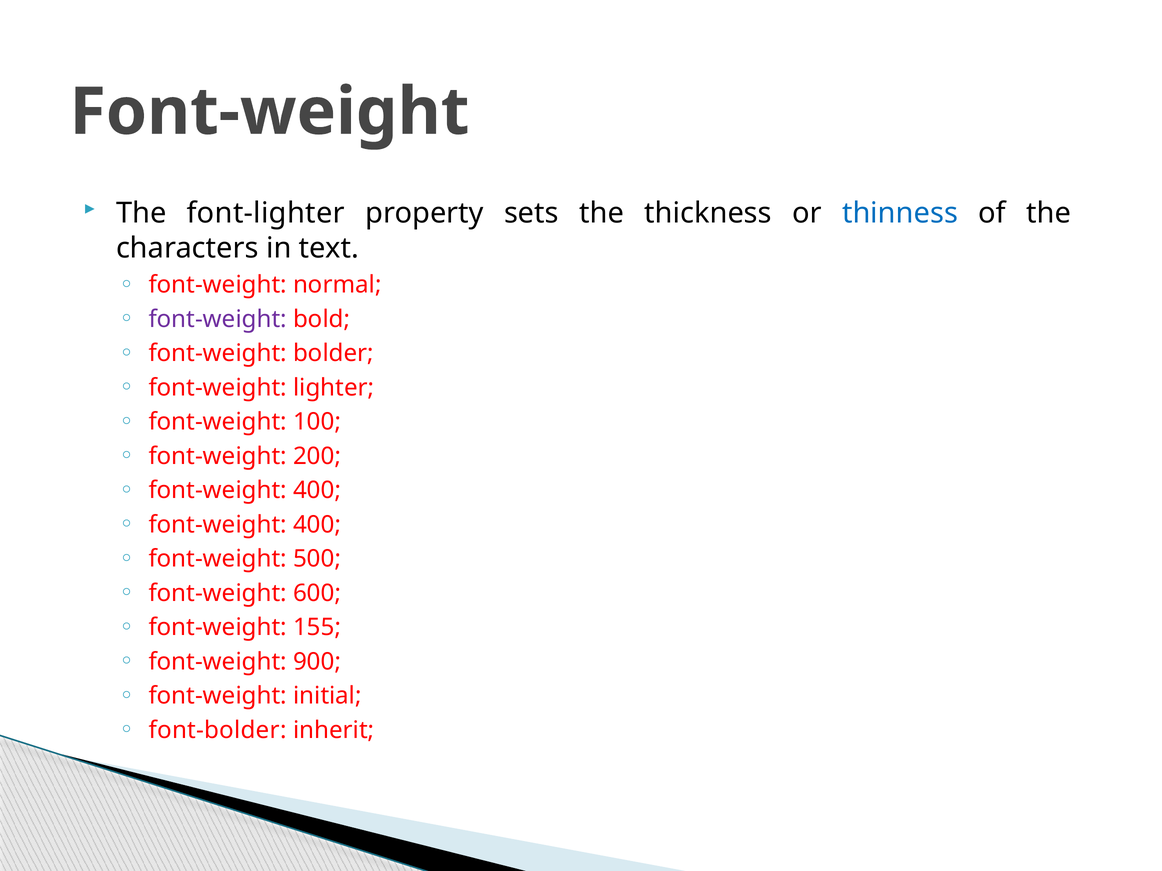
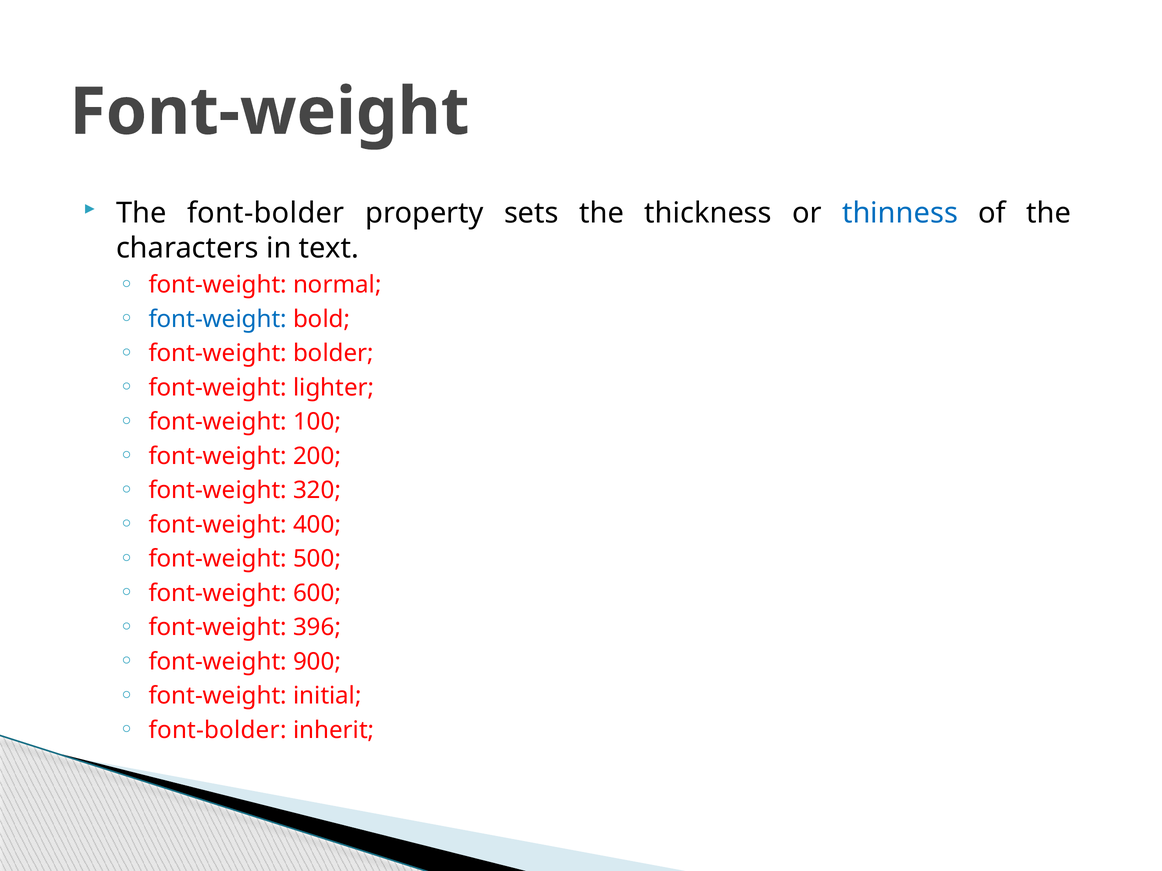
The font-lighter: font-lighter -> font-bolder (266, 213)
font-weight colour: purple -> blue (218, 319)
400: 400 -> 320 (317, 491)
155: 155 -> 396 (317, 628)
